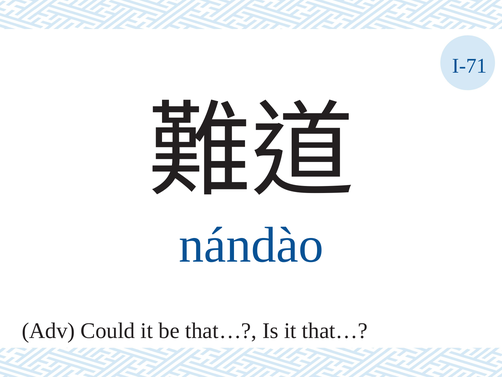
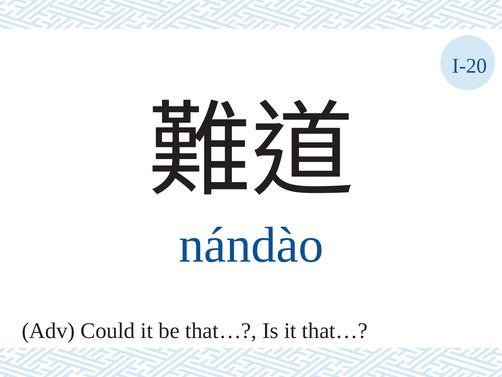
I-71: I-71 -> I-20 (470, 66)
